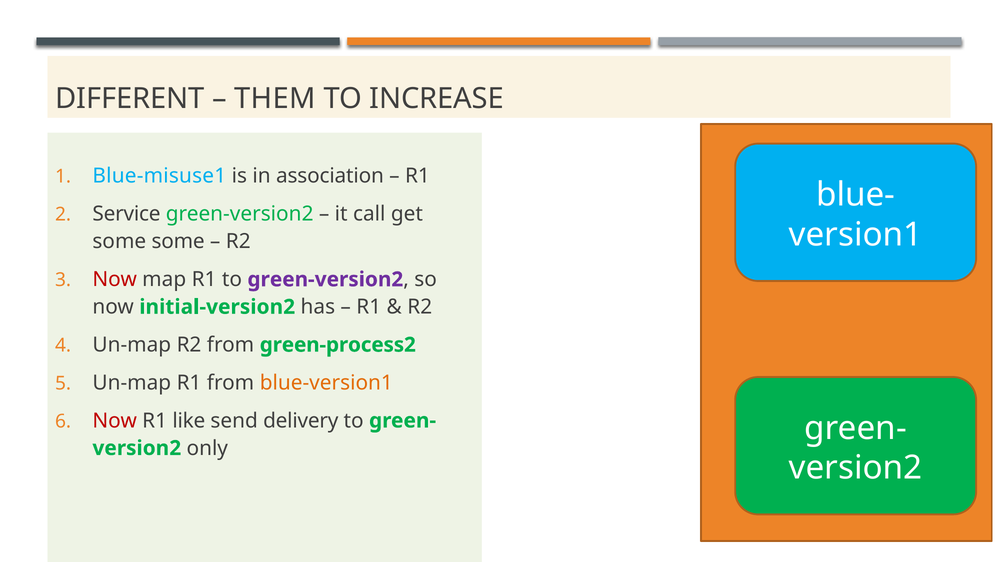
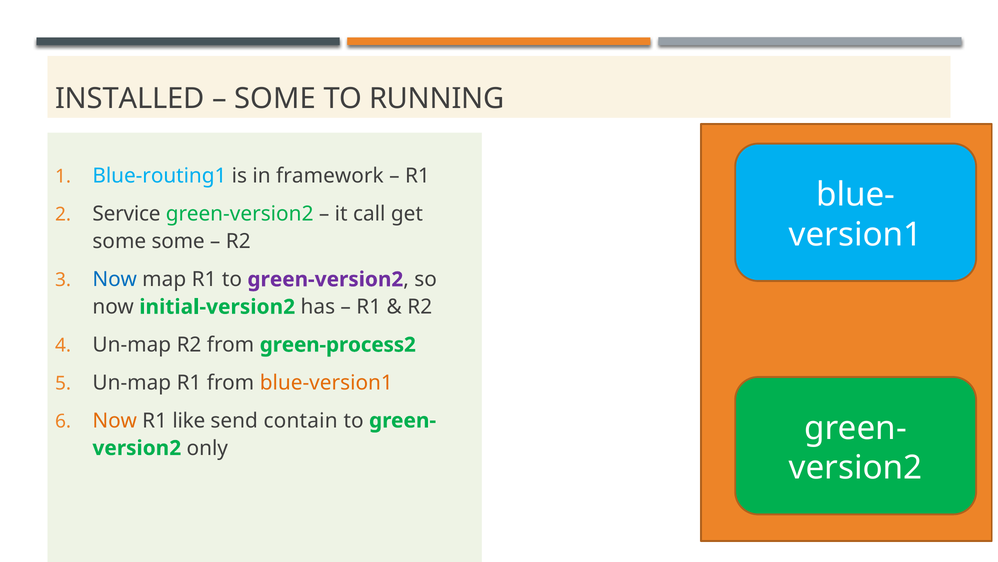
DIFFERENT: DIFFERENT -> INSTALLED (130, 99)
THEM: THEM -> SOME (275, 99)
INCREASE: INCREASE -> RUNNING (437, 99)
Blue-misuse1: Blue-misuse1 -> Blue-routing1 (159, 176)
association: association -> framework (330, 176)
Now colour: red -> blue (115, 279)
Now colour: red -> orange (115, 420)
delivery: delivery -> contain (301, 420)
